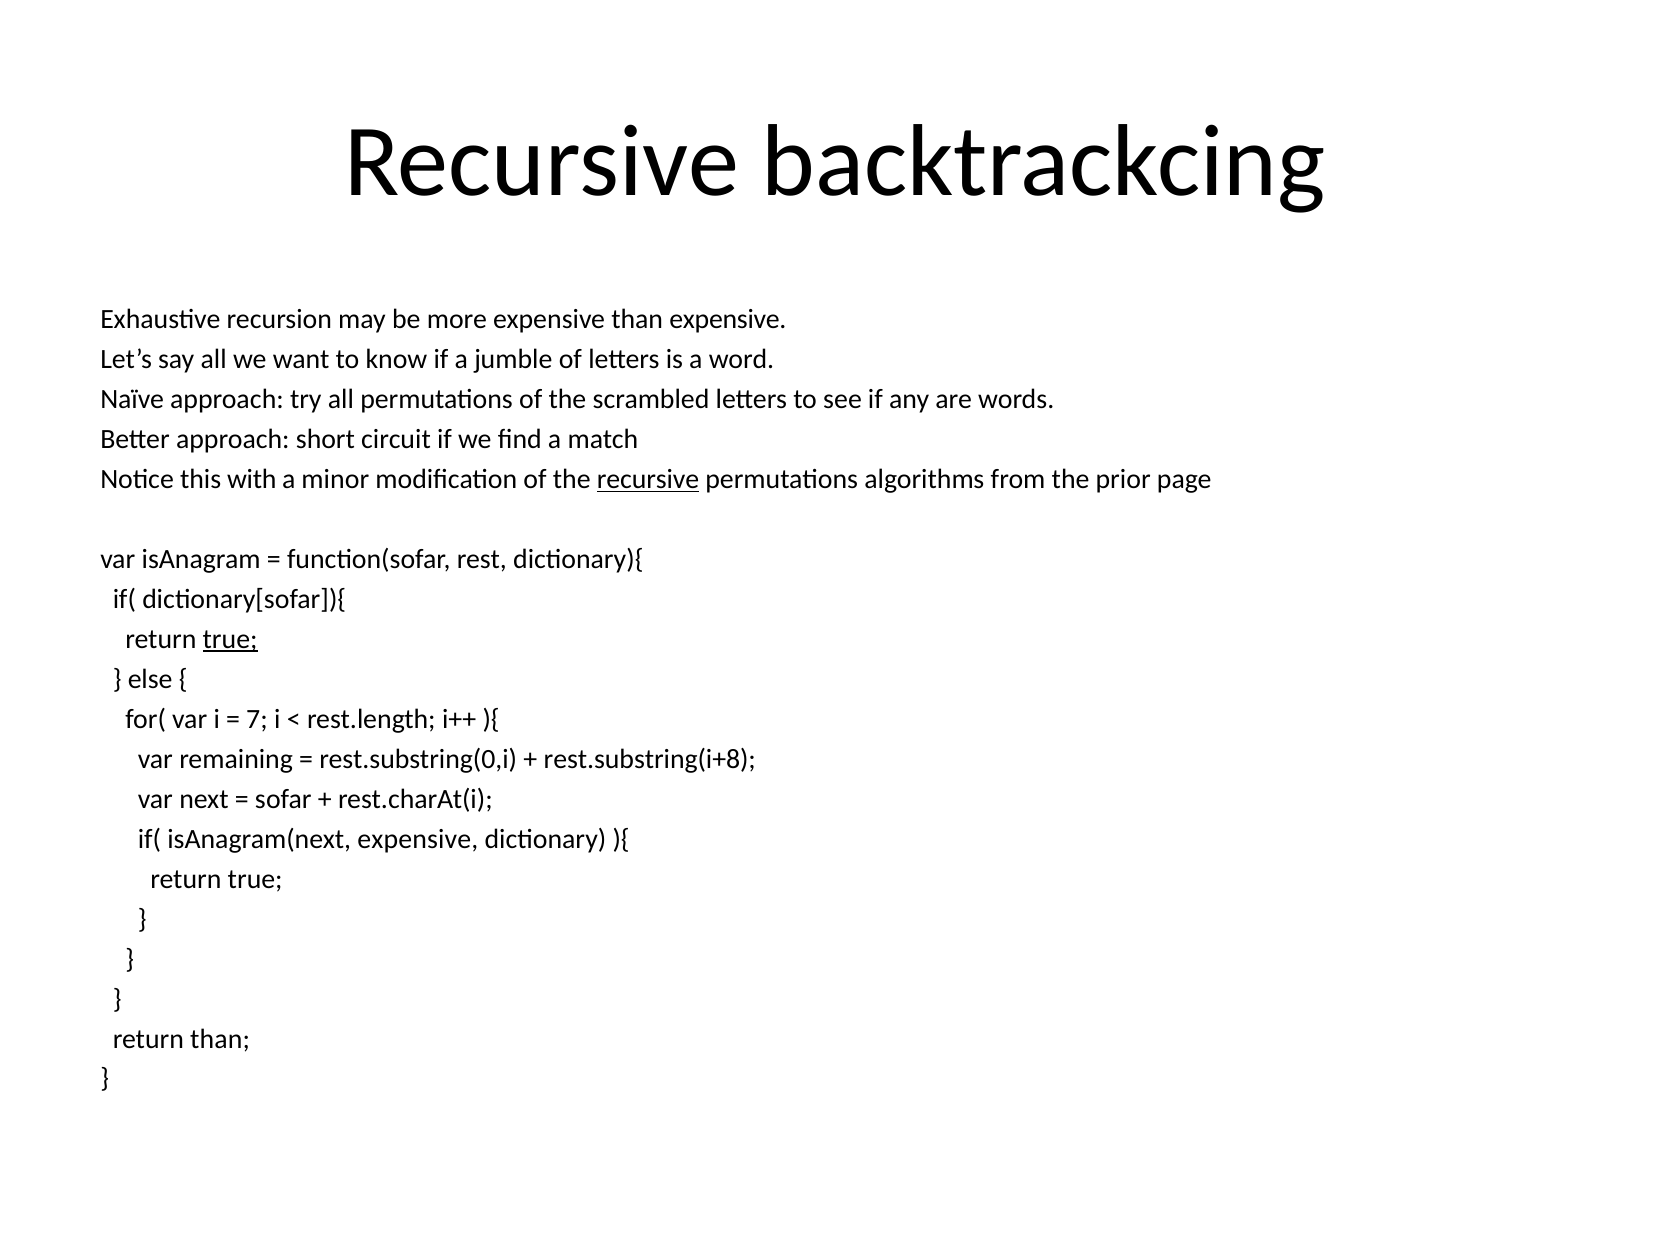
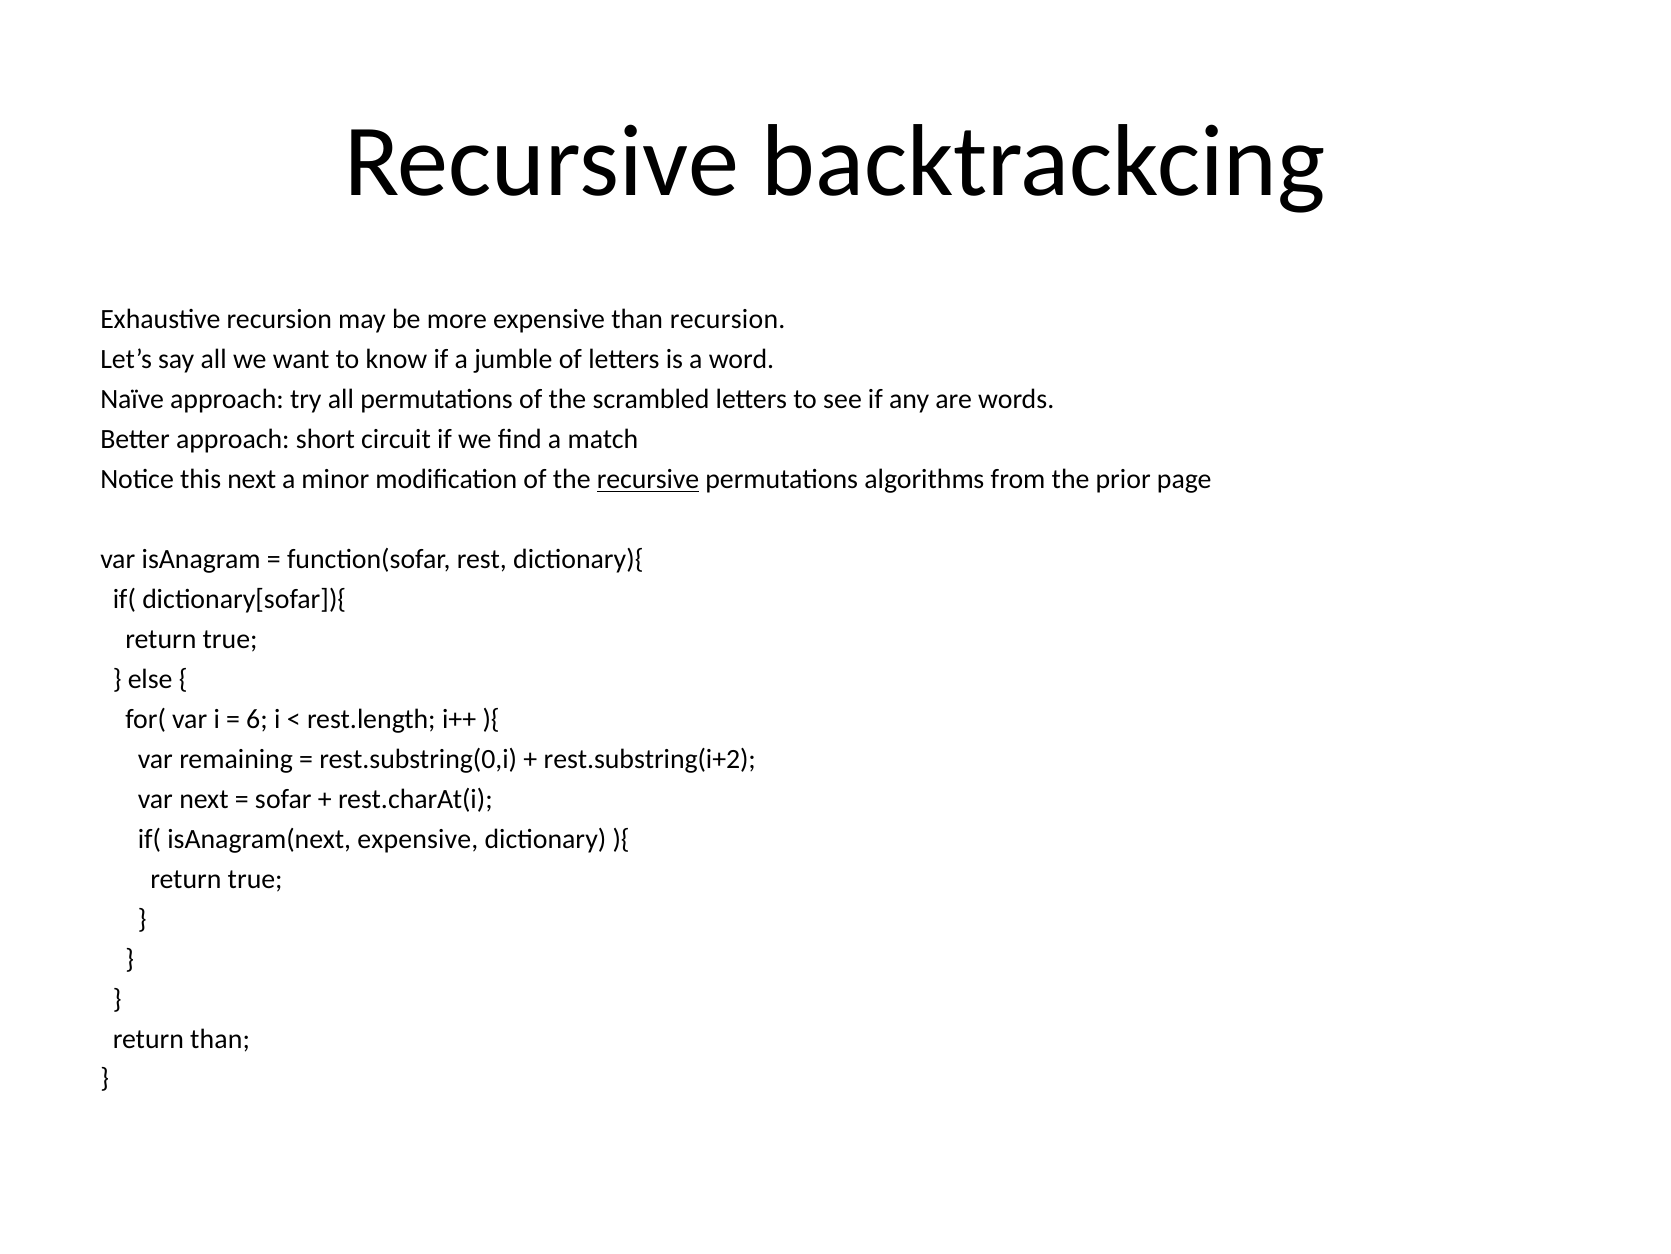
than expensive: expensive -> recursion (728, 319)
this with: with -> next (252, 479)
true underline: present -> none (230, 639)
7: 7 -> 6 (257, 719)
rest.substring(i+8: rest.substring(i+8 -> rest.substring(i+2 (650, 759)
